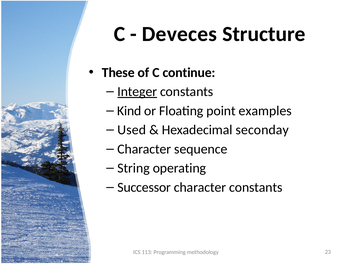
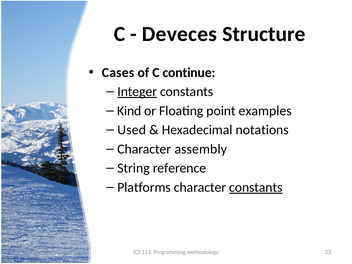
These: These -> Cases (118, 73)
seconday: seconday -> notations (262, 130)
sequence: sequence -> assembly (201, 149)
operating: operating -> reference (179, 168)
Successor: Successor -> Platforms (144, 187)
constants underline: none -> present (256, 187)
